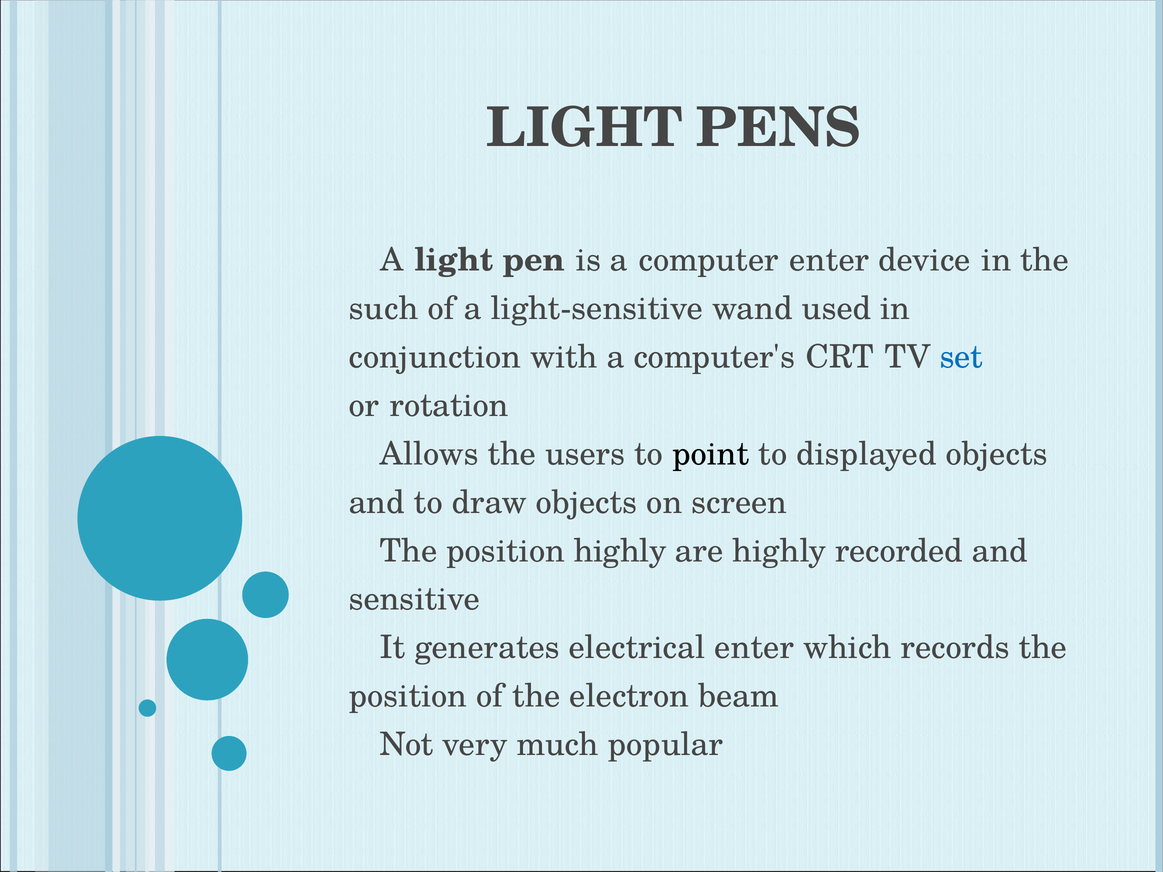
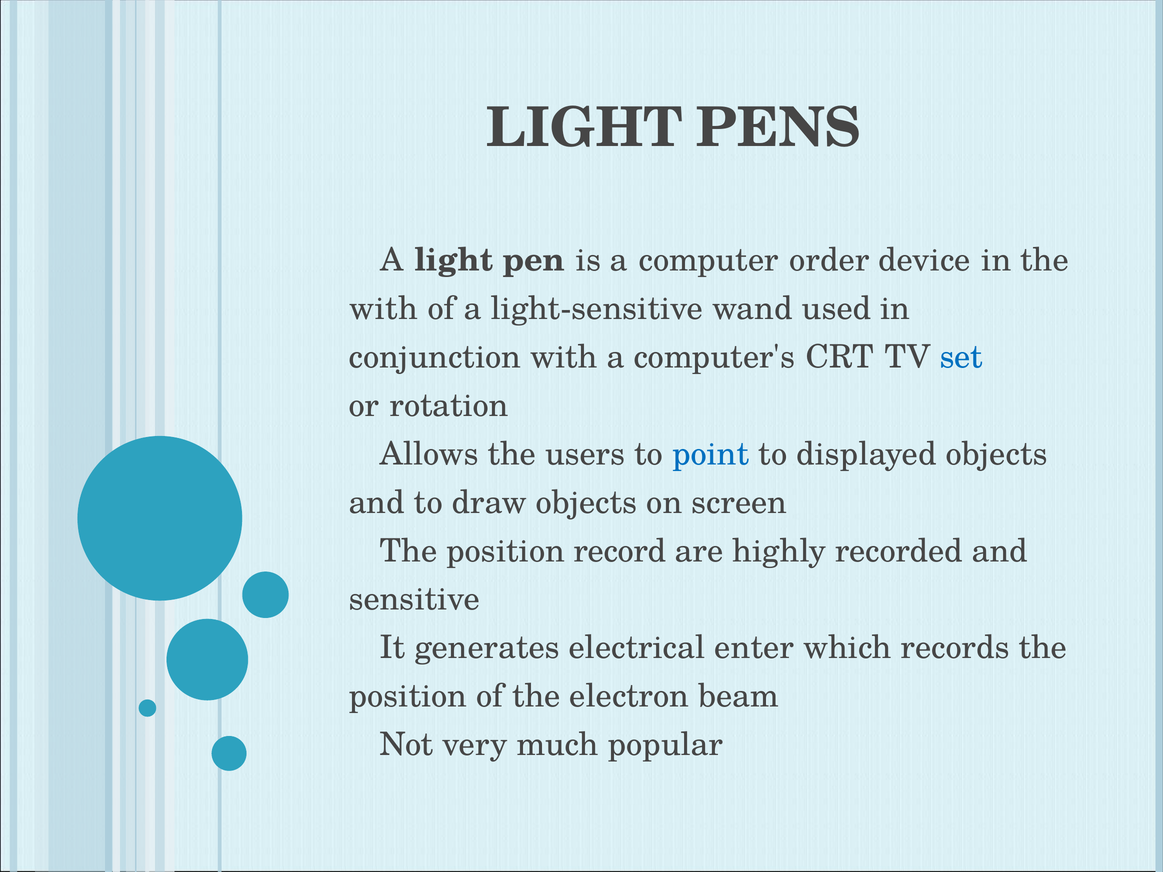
computer enter: enter -> order (829, 260)
such: such -> with (384, 309)
point colour: black -> blue (711, 454)
position highly: highly -> record (620, 551)
